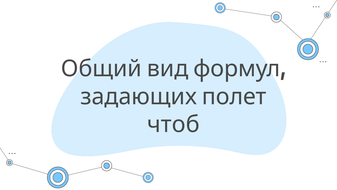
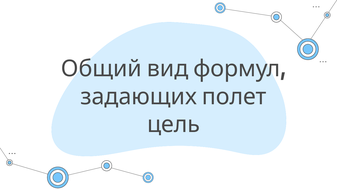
чтоб: чтоб -> цель (174, 124)
